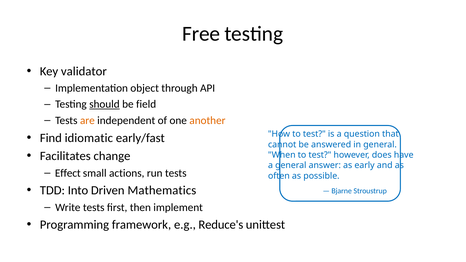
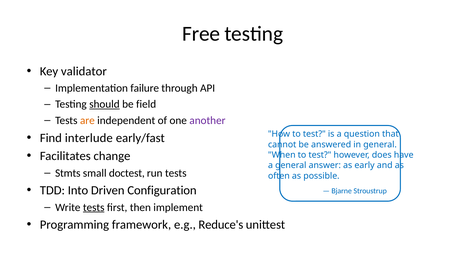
object: object -> failure (145, 88)
another colour: orange -> purple (207, 120)
idiomatic: idiomatic -> interlude (89, 138)
Effect: Effect -> Stmts (68, 173)
actions: actions -> doctest (127, 173)
Mathematics: Mathematics -> Configuration (162, 191)
tests underline: none -> present (94, 207)
